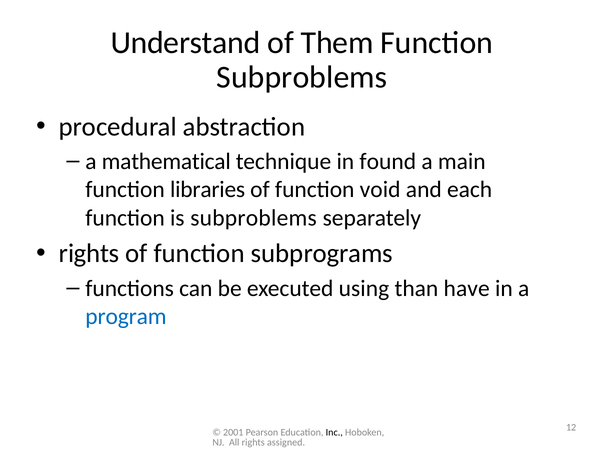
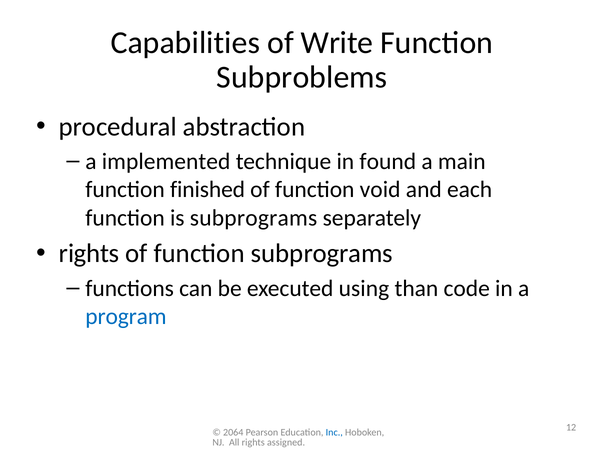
Understand: Understand -> Capabilities (185, 43)
Them: Them -> Write (337, 43)
mathematical: mathematical -> implemented (166, 161)
libraries: libraries -> finished (208, 190)
is subproblems: subproblems -> subprograms (254, 218)
have: have -> code (467, 288)
2001: 2001 -> 2064 (233, 433)
Inc colour: black -> blue (334, 433)
